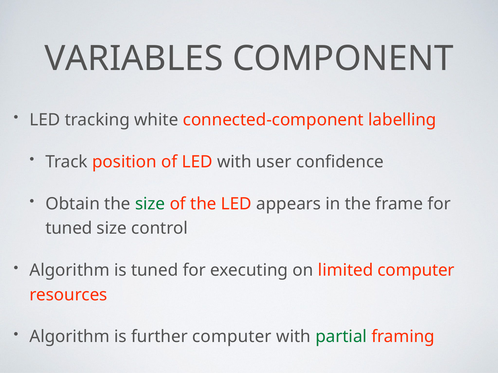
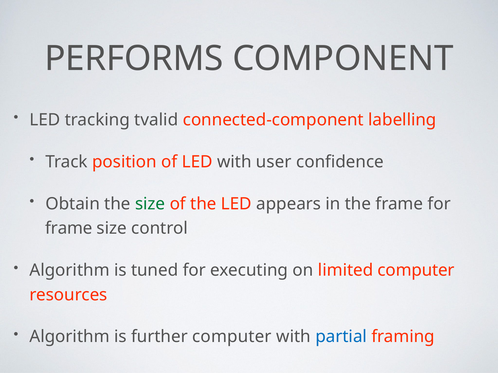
VARIABLES: VARIABLES -> PERFORMS (134, 59)
white: white -> tvalid (156, 120)
tuned: tuned -> frame (69, 229)
partial colour: green -> blue (341, 337)
